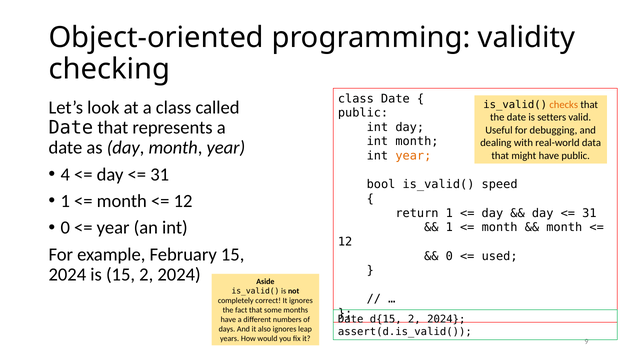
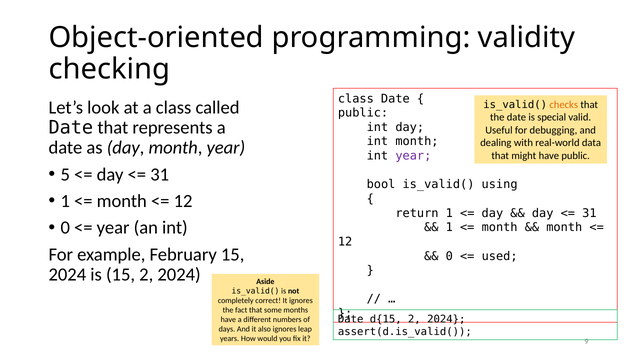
setters: setters -> special (552, 118)
year colour: orange -> purple (413, 156)
4: 4 -> 5 (65, 175)
speed: speed -> using (500, 185)
